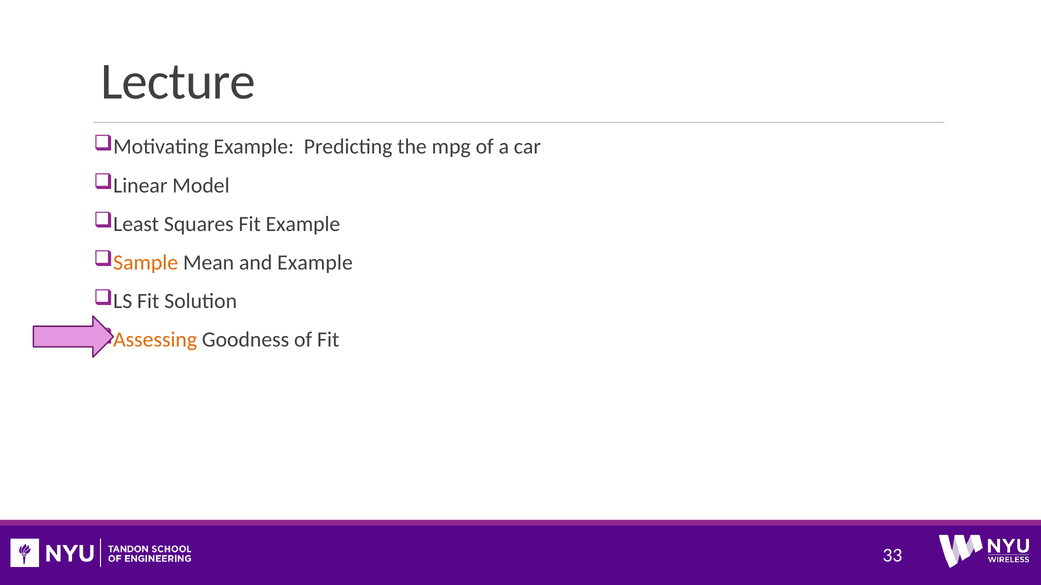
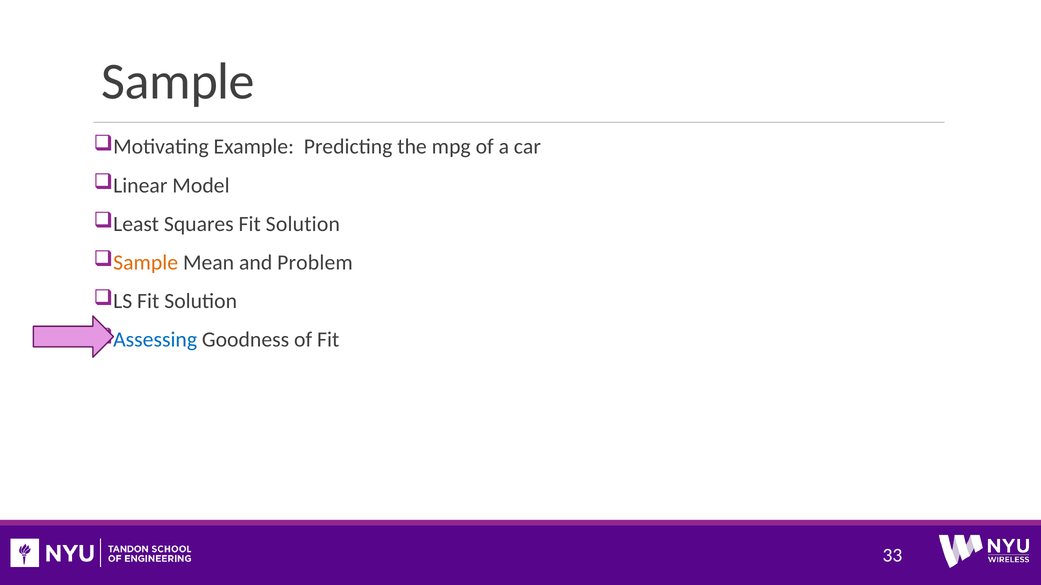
Lecture: Lecture -> Sample (178, 82)
Squares Fit Example: Example -> Solution (303, 224)
and Example: Example -> Problem (315, 263)
Assessing colour: orange -> blue (155, 340)
